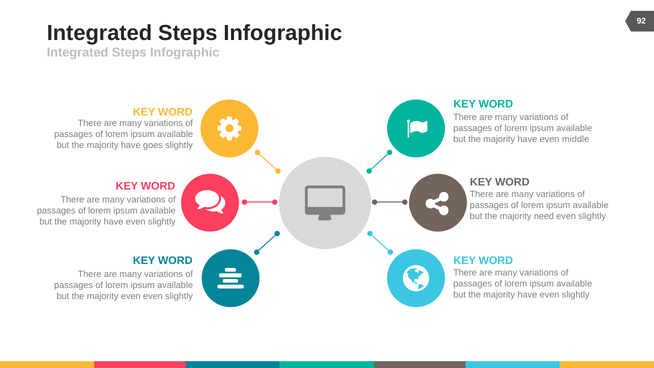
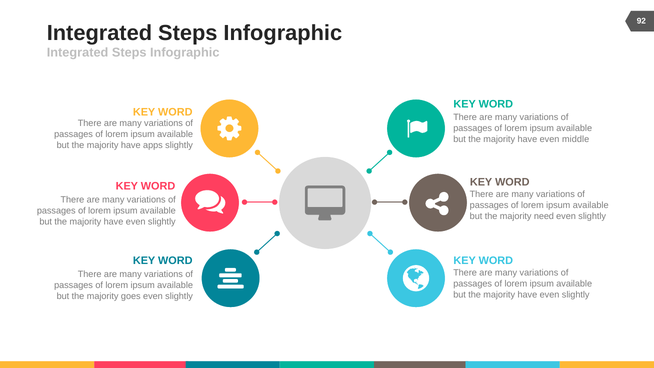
goes: goes -> apps (153, 145)
majority even: even -> goes (131, 296)
